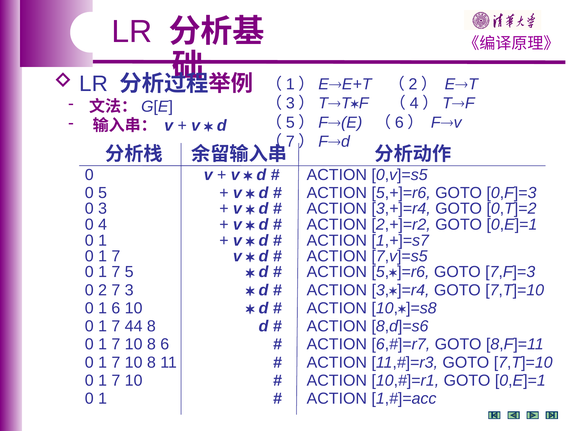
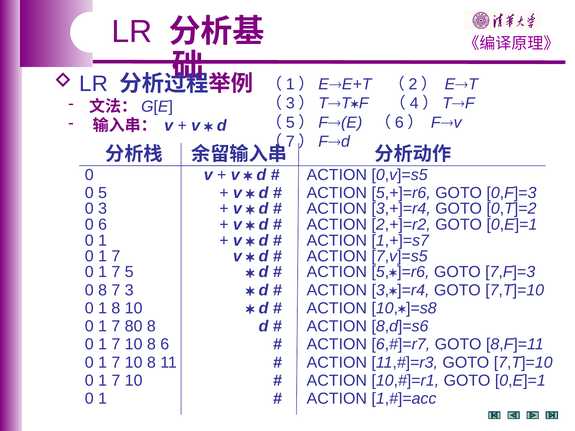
0 4: 4 -> 6 (103, 225)
0 2: 2 -> 8 (103, 290)
1 6: 6 -> 8 (116, 308)
44: 44 -> 80 (134, 326)
